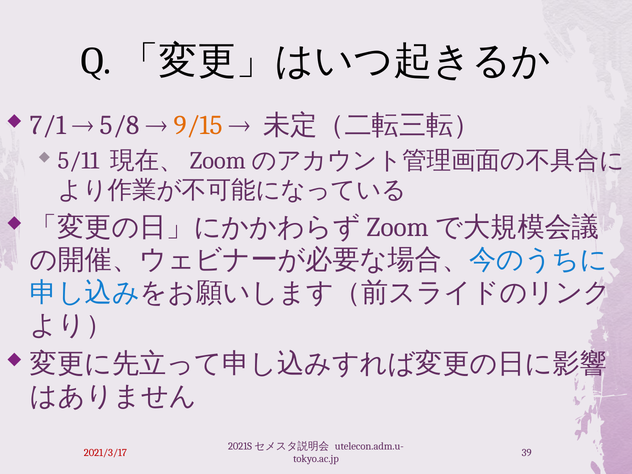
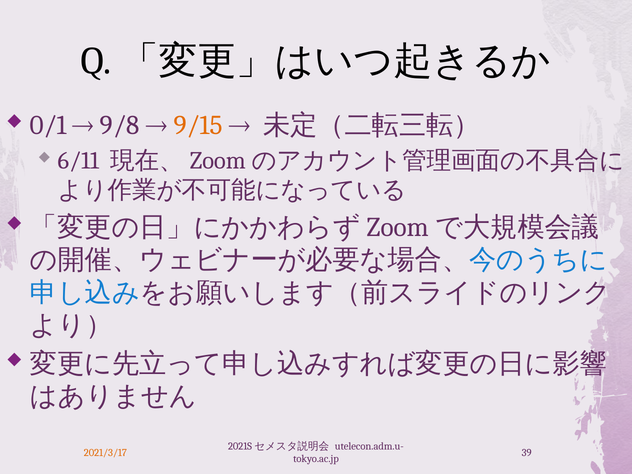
7/1: 7/1 -> 0/1 (48, 125)
5/8: 5/8 -> 9/8 (120, 125)
5/11: 5/11 -> 6/11 (78, 161)
2021/3/17 colour: red -> orange (105, 453)
